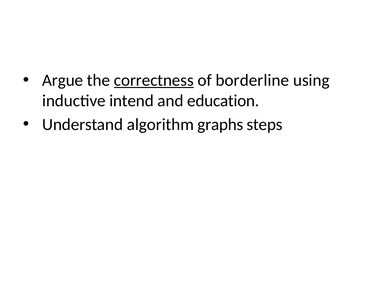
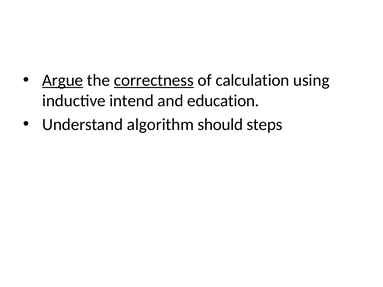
Argue underline: none -> present (63, 80)
borderline: borderline -> calculation (252, 80)
graphs: graphs -> should (220, 125)
